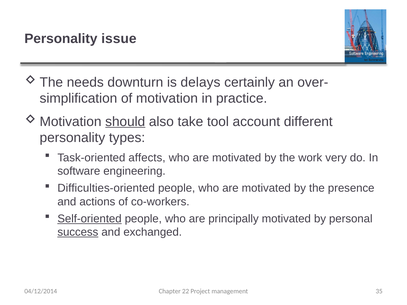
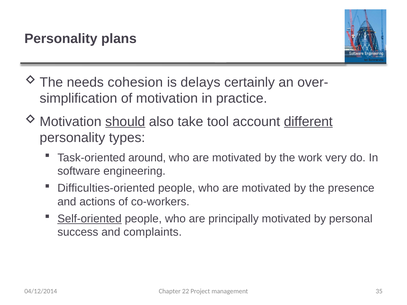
issue: issue -> plans (119, 39)
downturn: downturn -> cohesion (135, 82)
different underline: none -> present (308, 122)
affects: affects -> around (147, 158)
success underline: present -> none (78, 232)
exchanged: exchanged -> complaints (153, 232)
